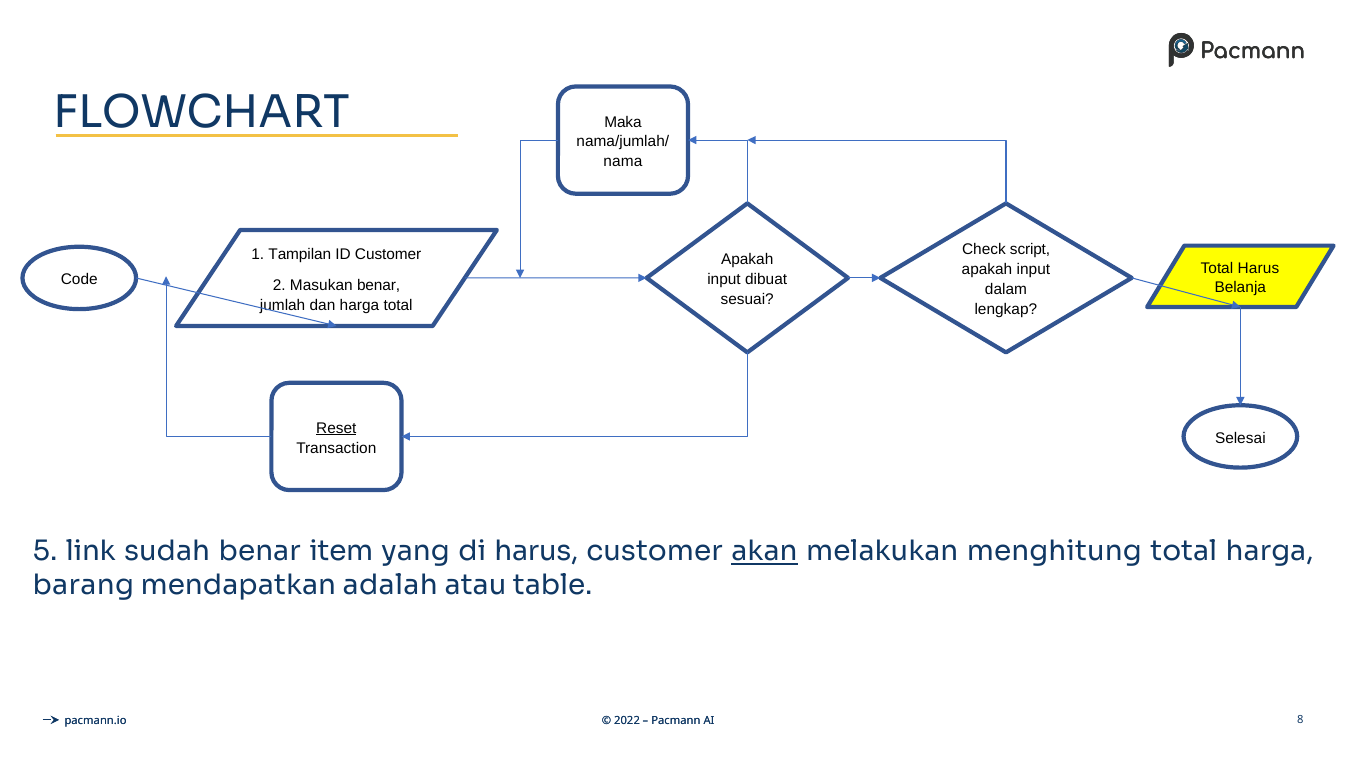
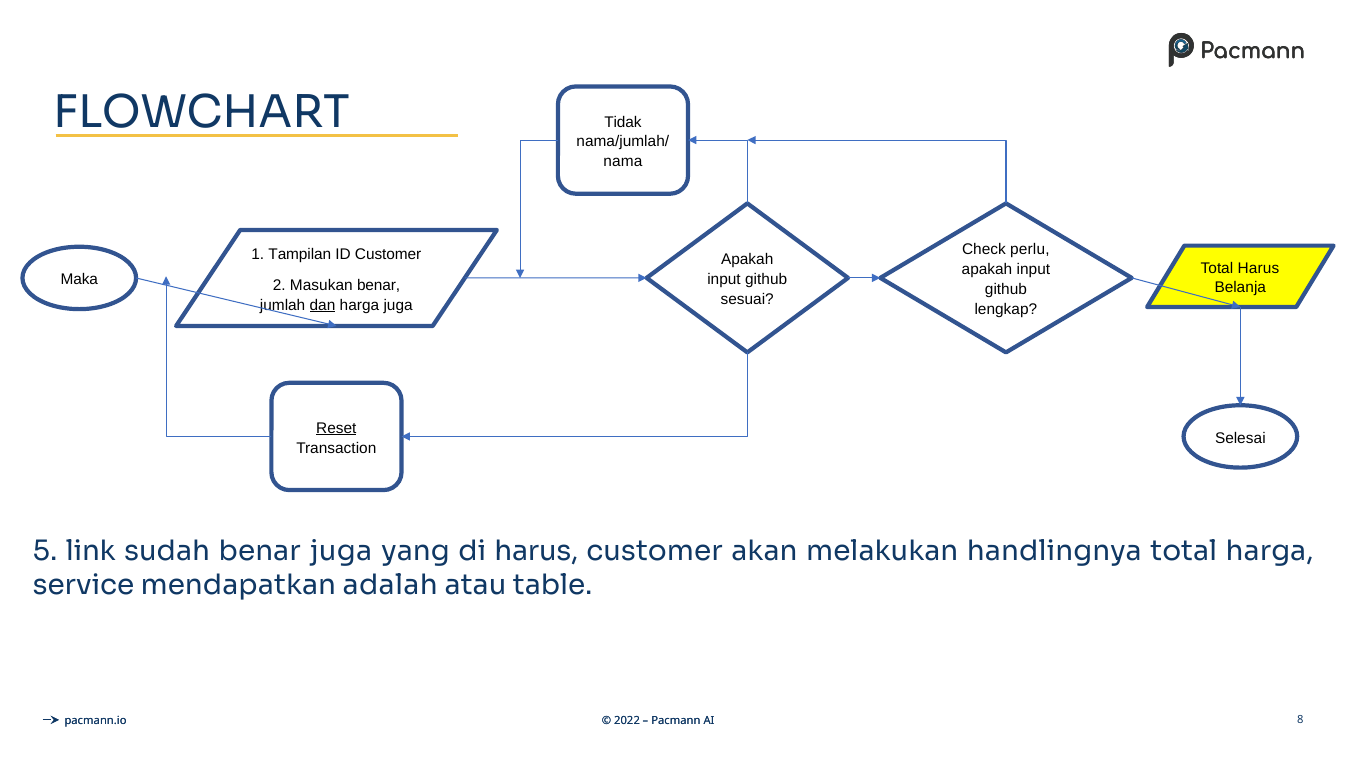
Maka: Maka -> Tidak (623, 122)
script: script -> perlu (1030, 250)
Code: Code -> Maka (79, 280)
dibuat: dibuat -> github (766, 280)
dalam: dalam -> github (1006, 289)
dan underline: none -> present (322, 305)
harga total: total -> juga (398, 305)
benar item: item -> juga (341, 552)
akan underline: present -> none (765, 552)
menghitung: menghitung -> handlingnya (1054, 552)
barang: barang -> service (83, 585)
